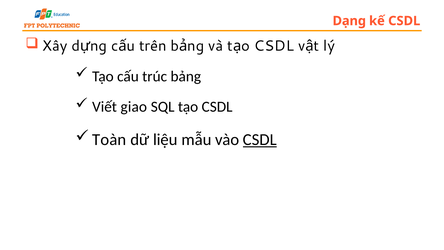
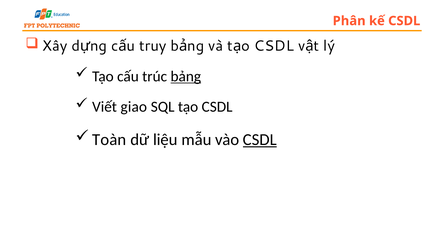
Dạng: Dạng -> Phân (349, 21)
trên: trên -> truy (153, 46)
bảng underline: none -> present (186, 76)
